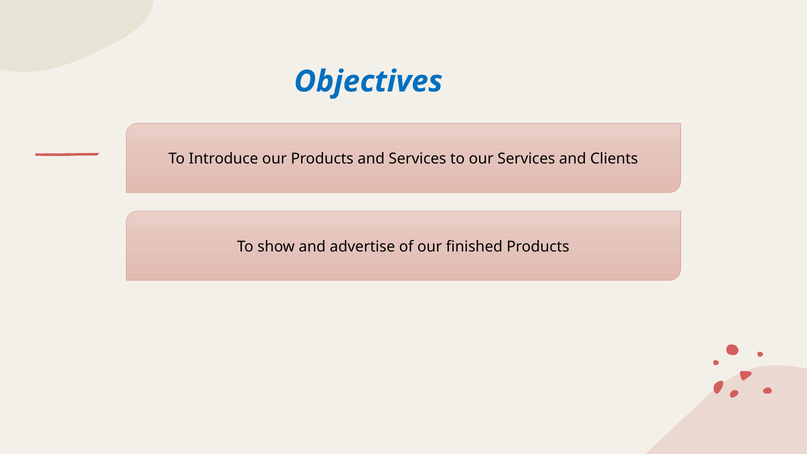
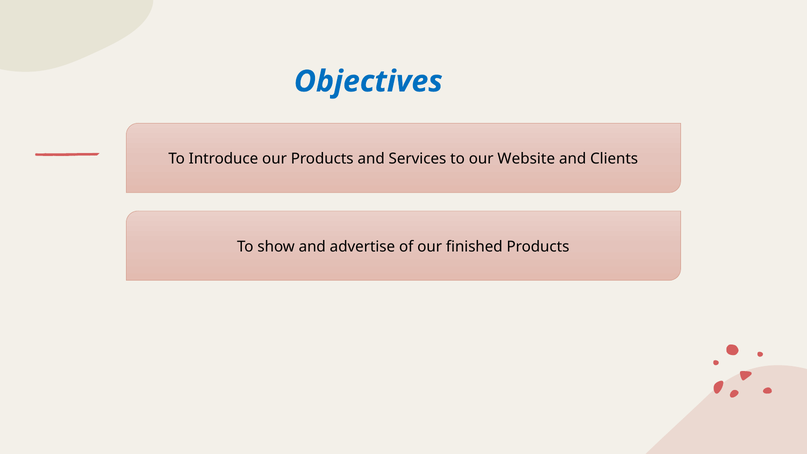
our Services: Services -> Website (526, 159)
